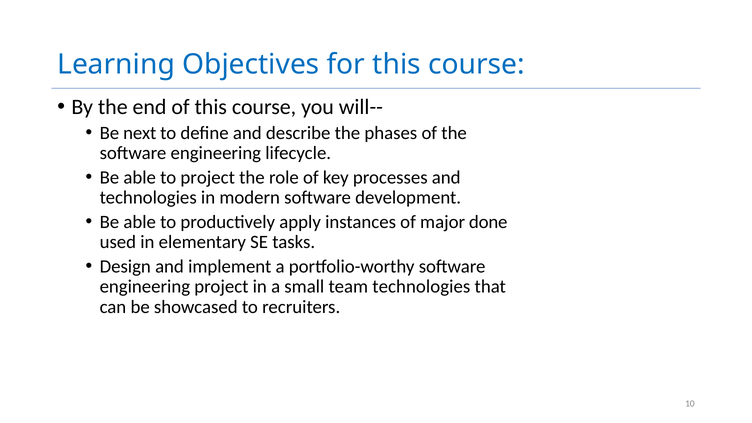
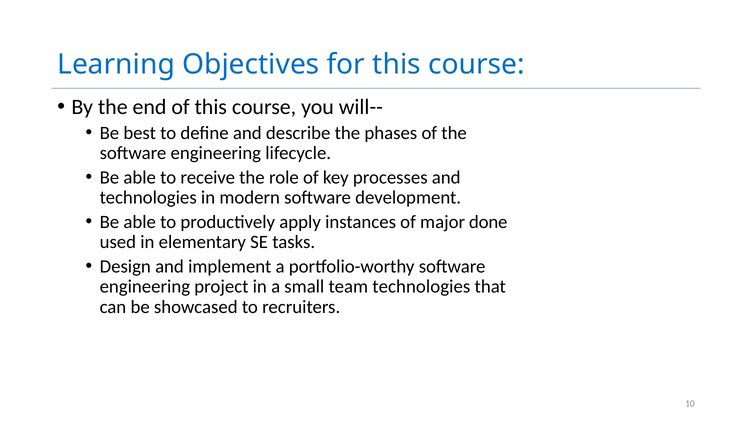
next: next -> best (140, 133)
to project: project -> receive (208, 177)
